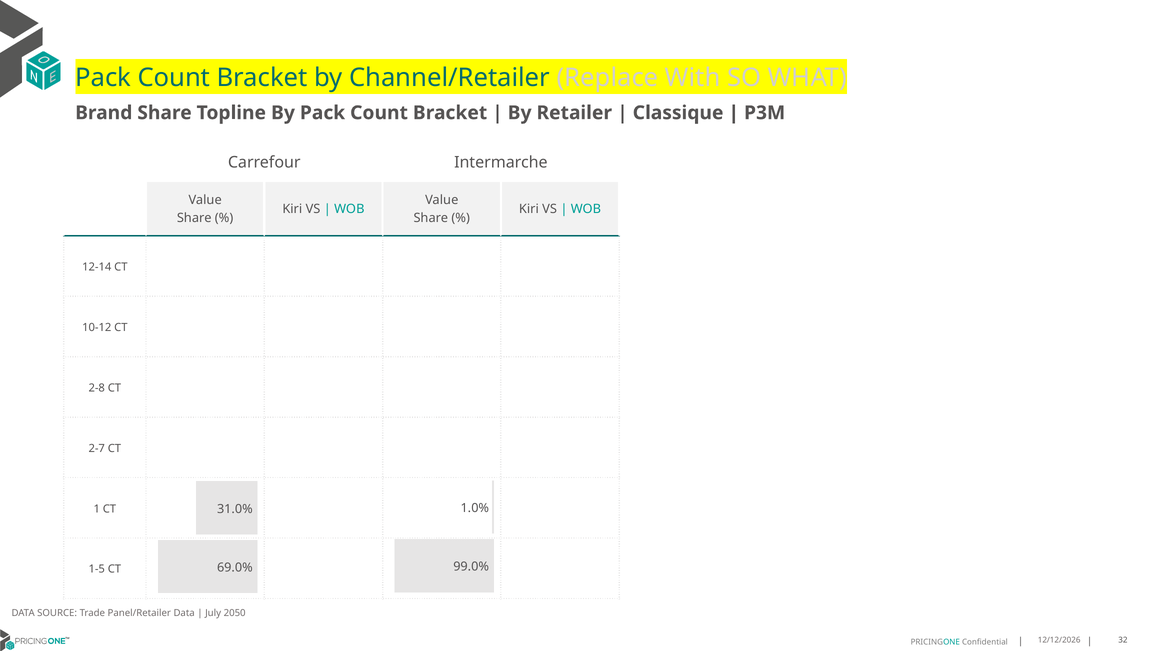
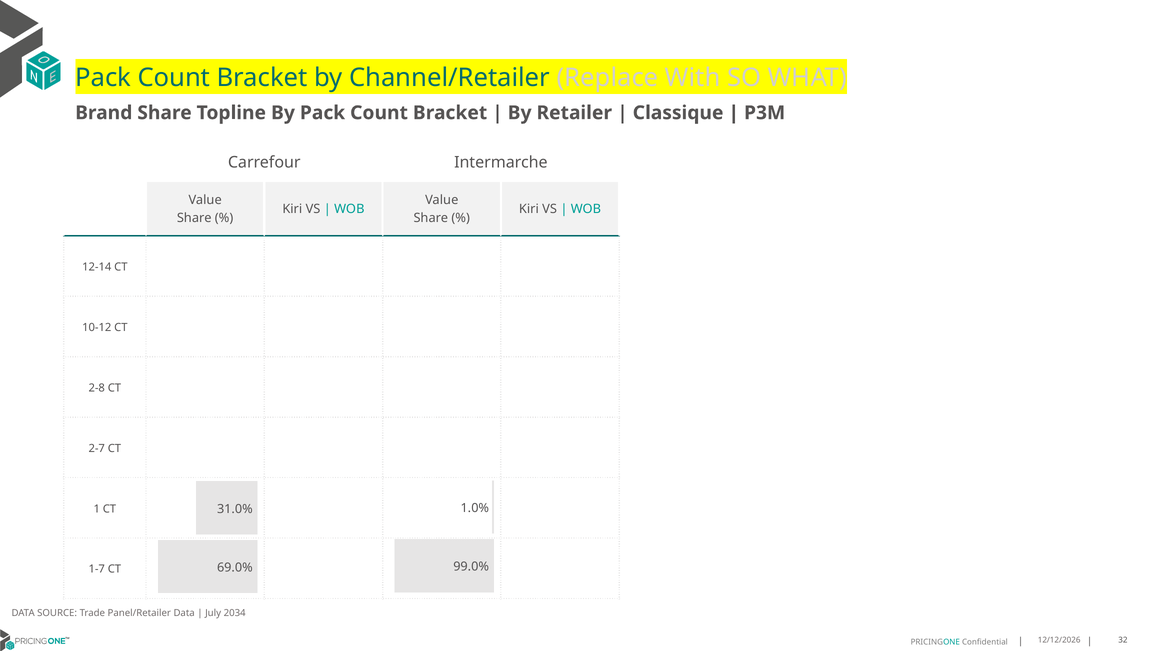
1-5: 1-5 -> 1-7 (97, 569)
2050: 2050 -> 2034 (235, 612)
